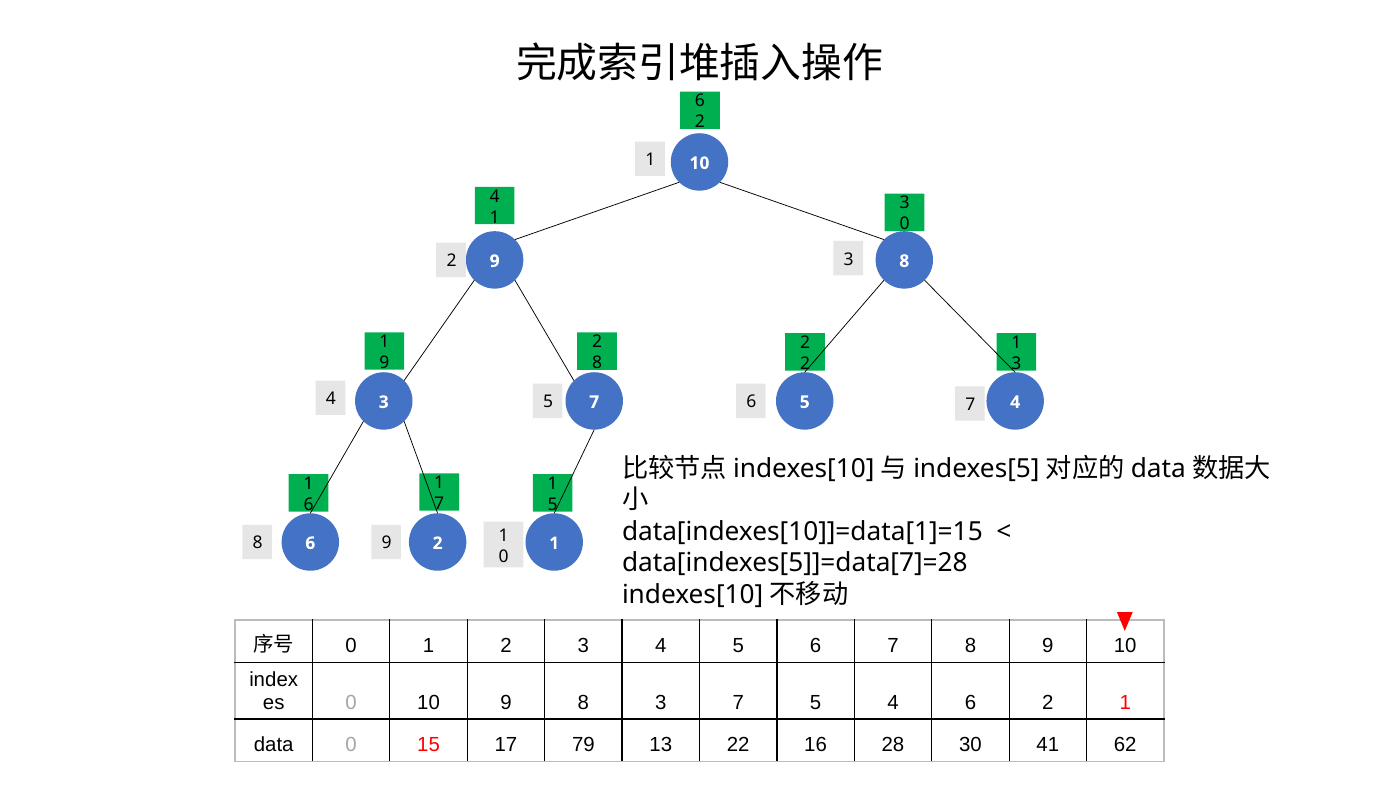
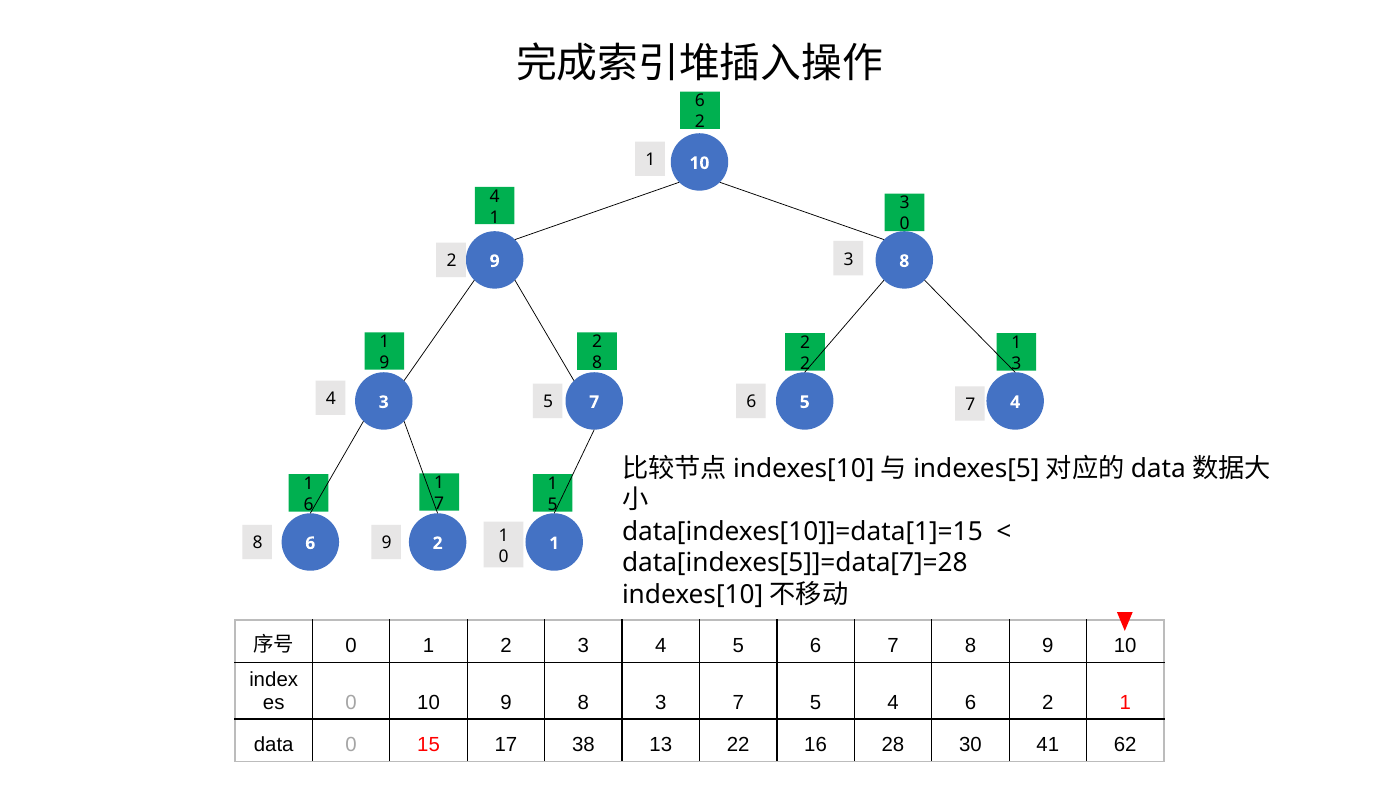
79: 79 -> 38 (583, 745)
